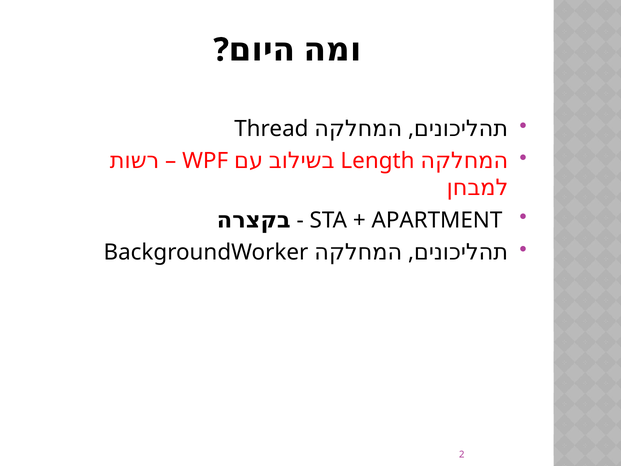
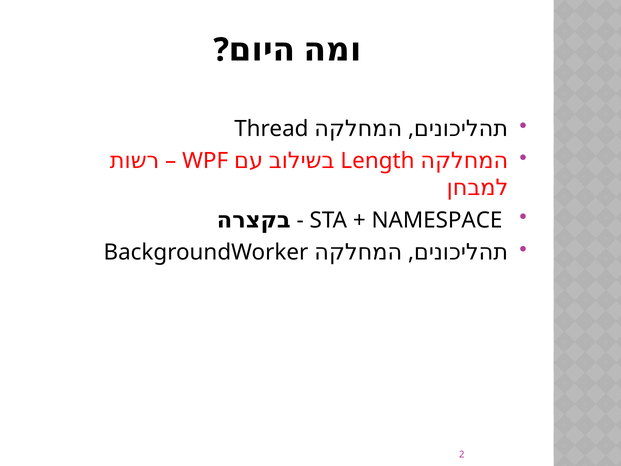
APARTMENT: APARTMENT -> NAMESPACE (437, 220)
